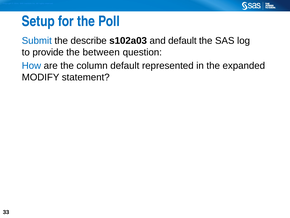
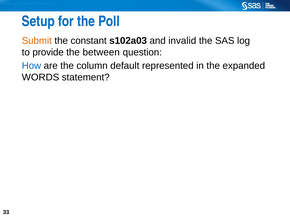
Submit colour: blue -> orange (37, 41)
describe: describe -> constant (89, 41)
and default: default -> invalid (182, 41)
MODIFY: MODIFY -> WORDS (40, 77)
